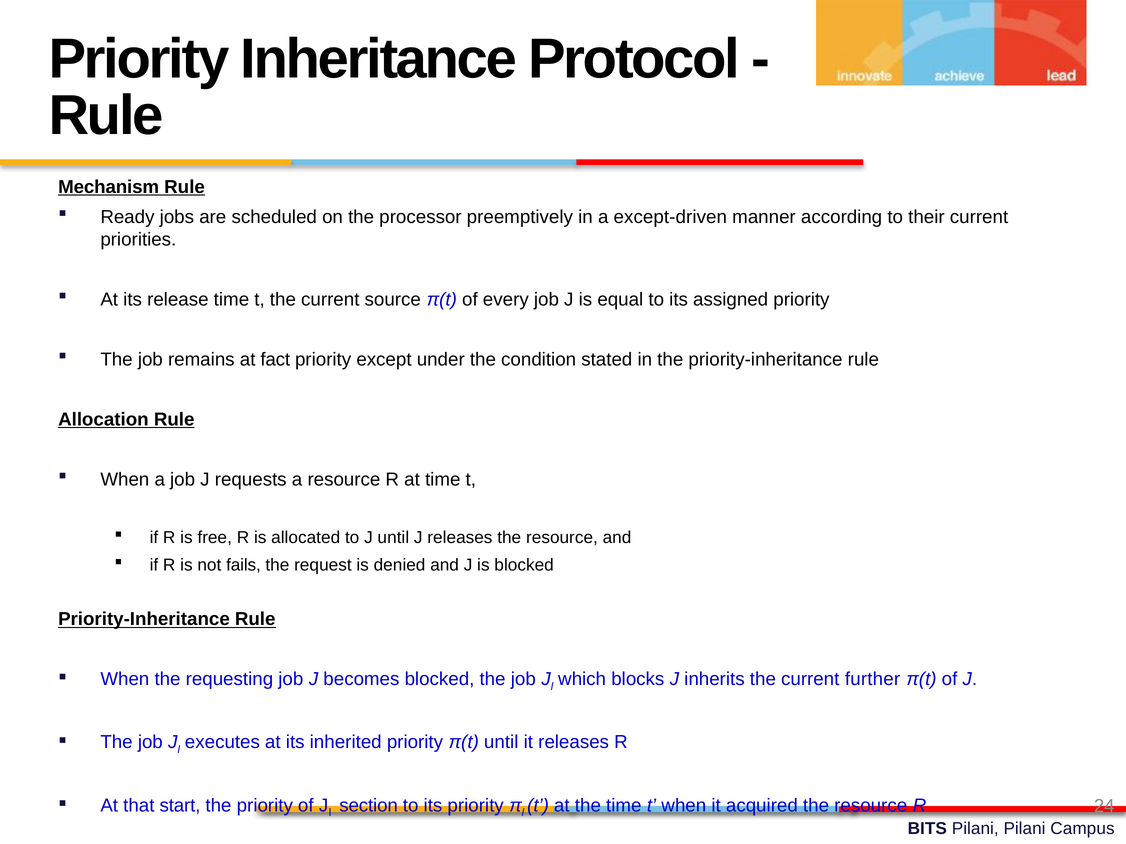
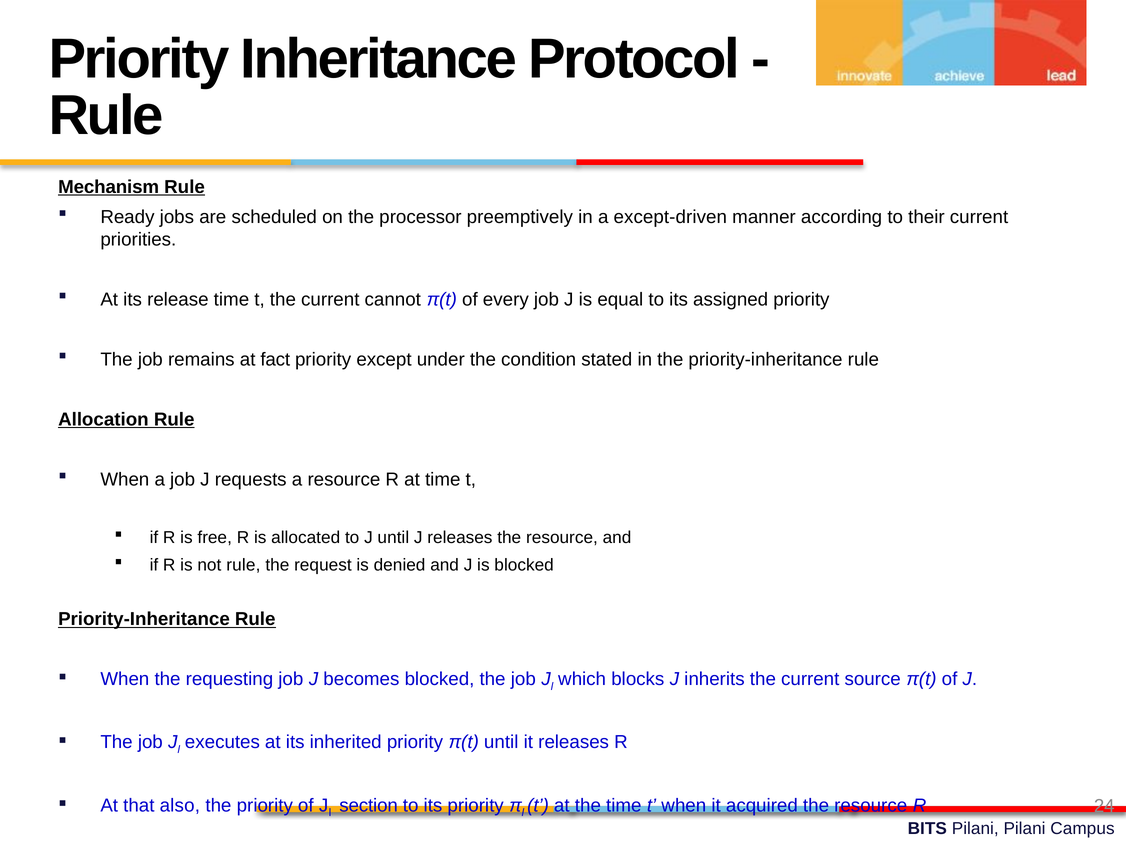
source: source -> cannot (393, 300)
not fails: fails -> rule (243, 566)
further: further -> source (873, 680)
start: start -> also (180, 806)
